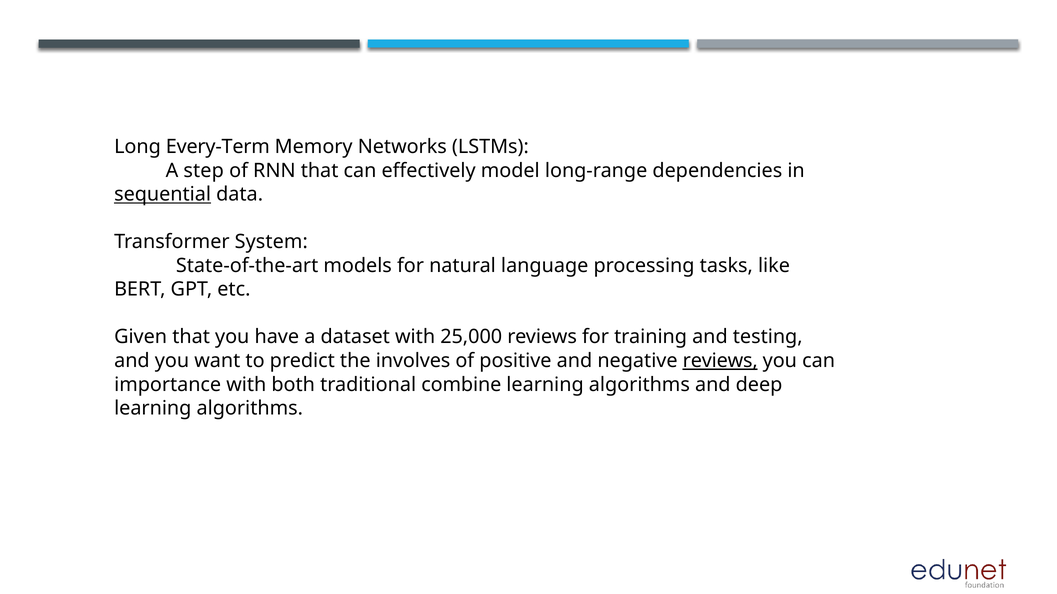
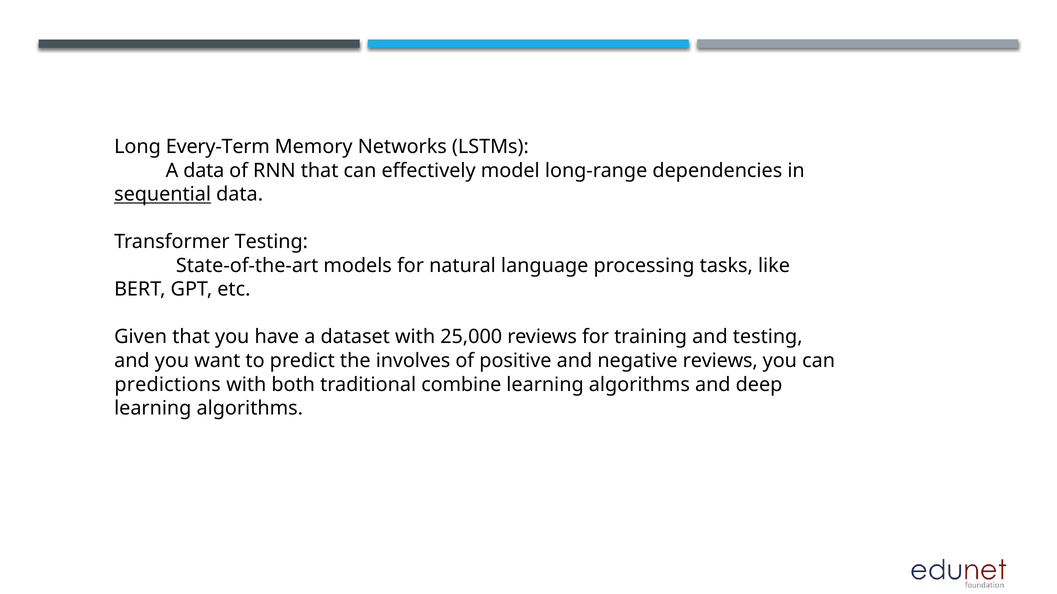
A step: step -> data (204, 171)
Transformer System: System -> Testing (271, 242)
reviews underline: present -> none (720, 361)
importance: importance -> predictions (168, 385)
